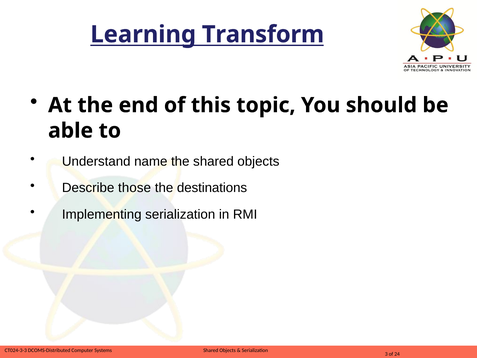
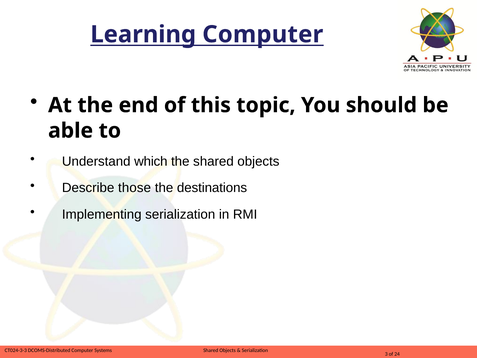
Learning Transform: Transform -> Computer (263, 34)
name: name -> which (151, 161)
